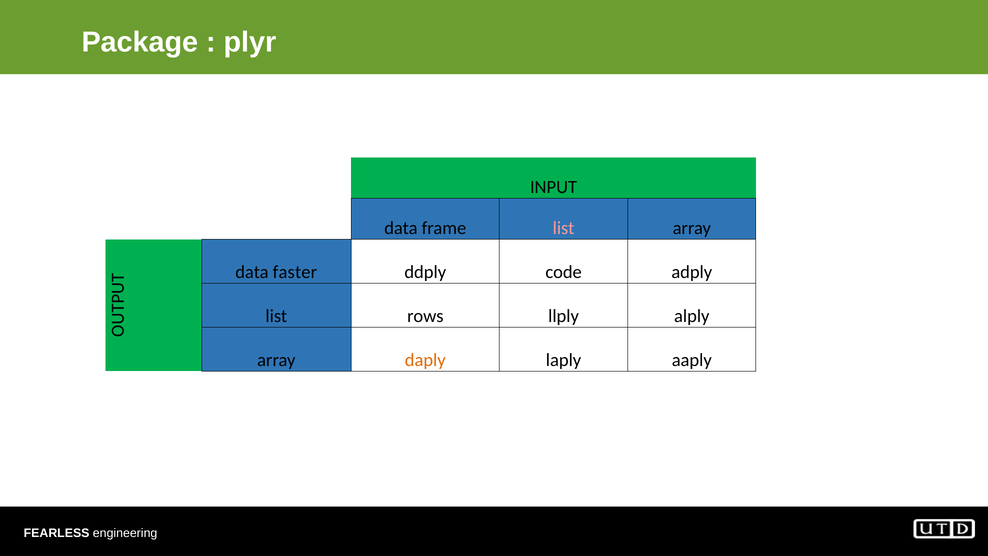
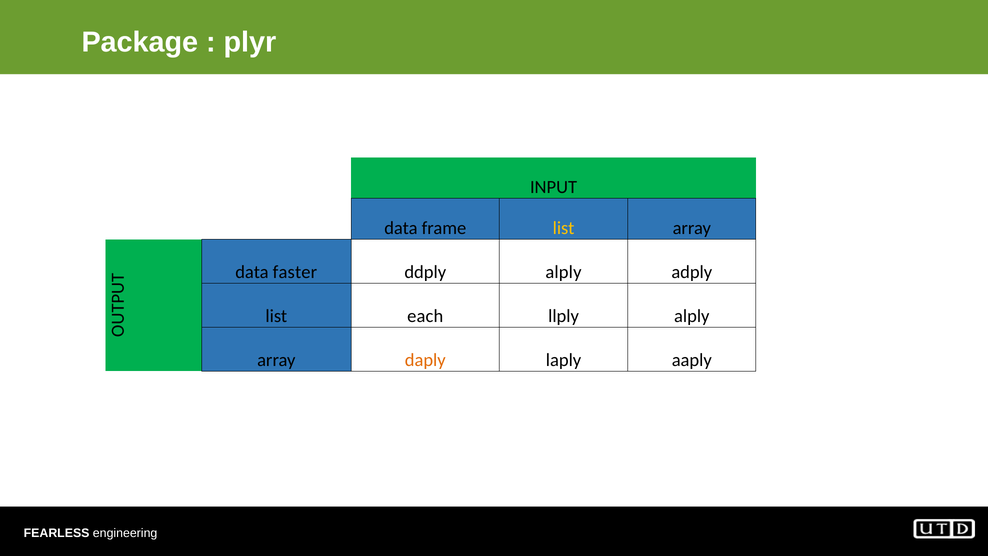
list colour: pink -> yellow (564, 228)
ddply code: code -> alply (563, 272)
rows: rows -> each (425, 316)
